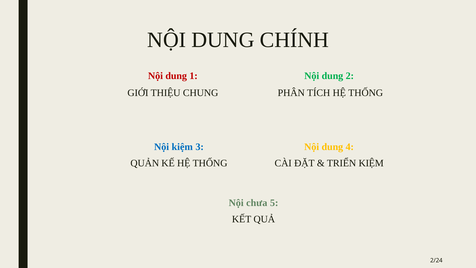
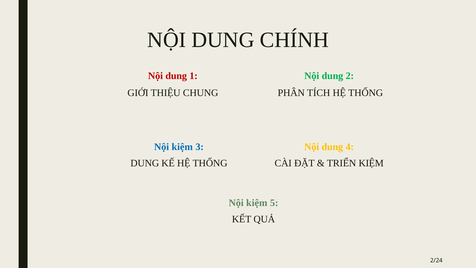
QUẢN: QUẢN -> DUNG (145, 163)
chưa: chưa -> kiệm (257, 203)
